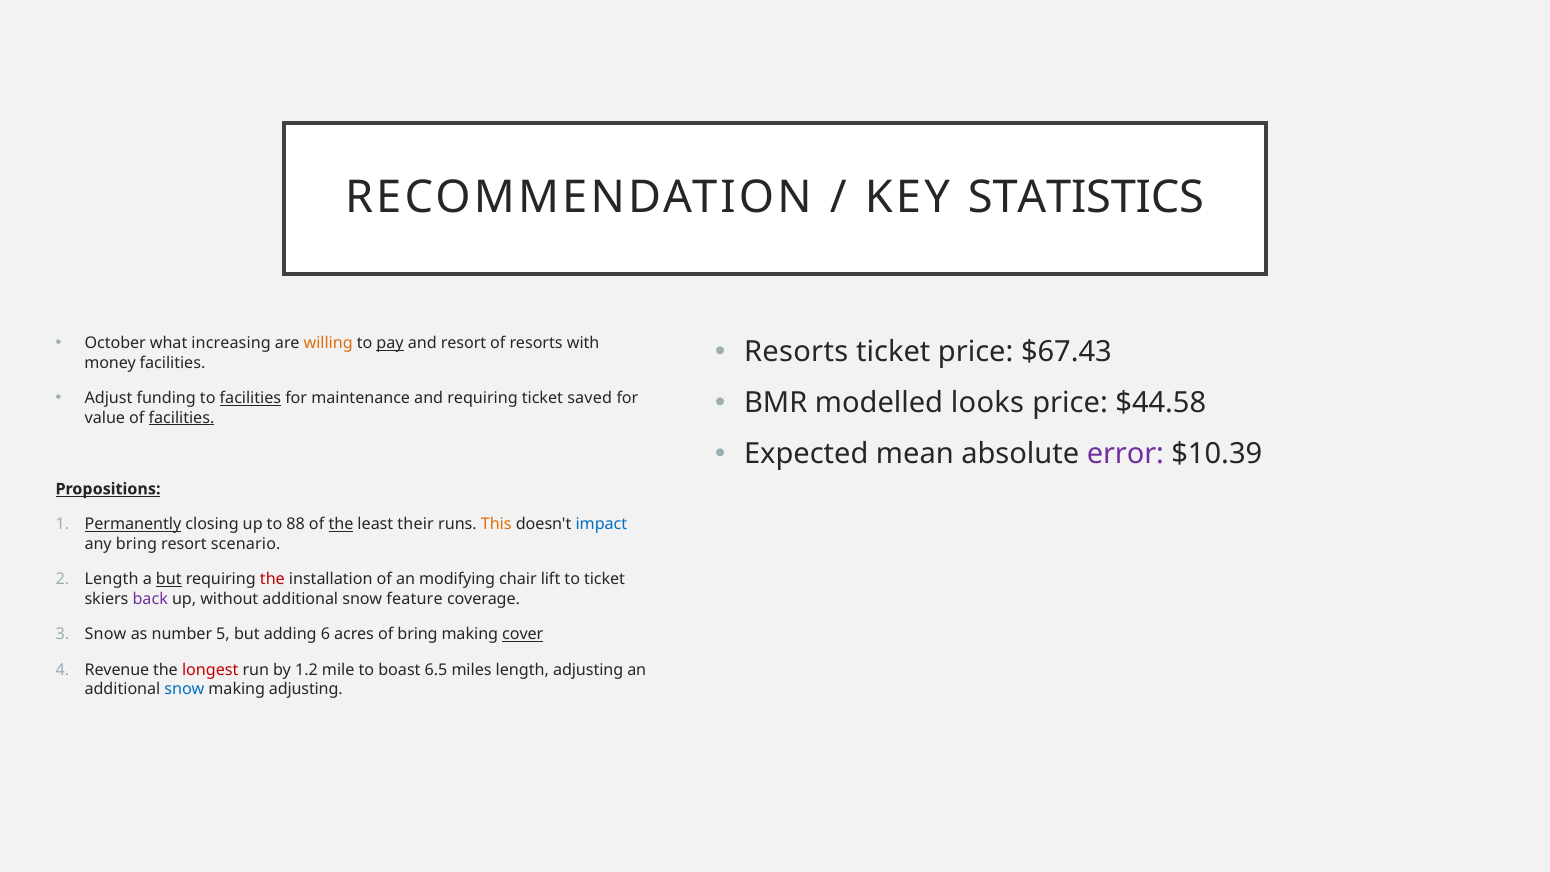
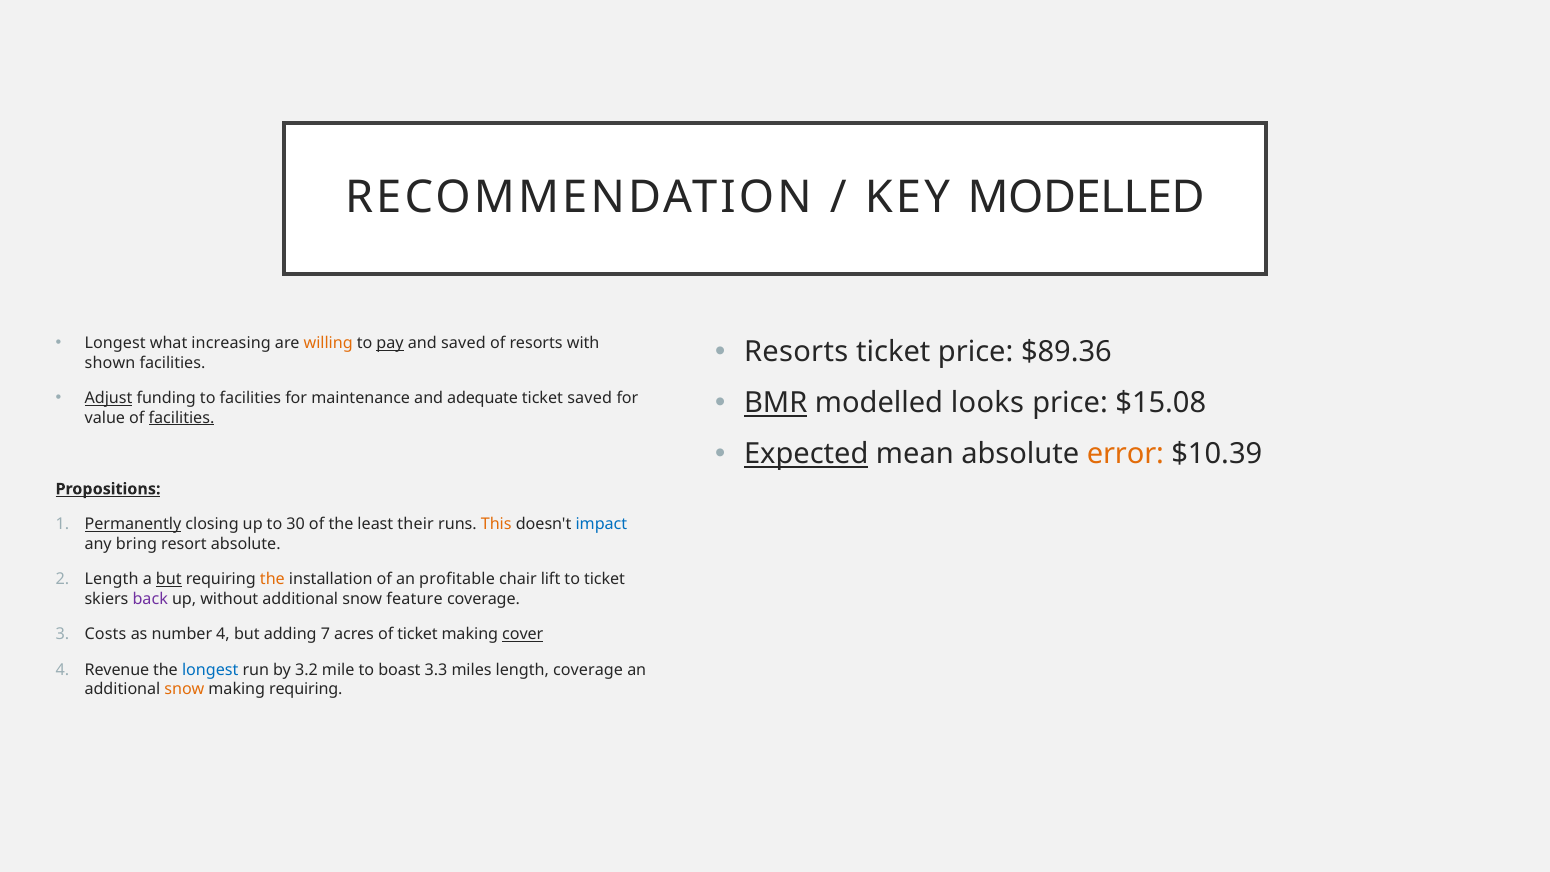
KEY STATISTICS: STATISTICS -> MODELLED (1086, 198)
October: October -> Longest (115, 343)
and resort: resort -> saved (463, 343)
$67.43: $67.43 -> $89.36 (1066, 352)
money: money -> shown (110, 363)
BMR underline: none -> present (776, 403)
$44.58: $44.58 -> $15.08 (1161, 403)
Adjust underline: none -> present (109, 398)
facilities underline: present -> none (250, 398)
and requiring: requiring -> adequate (483, 398)
Expected underline: none -> present (806, 454)
error colour: purple -> orange (1125, 454)
88: 88 -> 30 (296, 524)
the underline: present -> none (341, 524)
resort scenario: scenario -> absolute (246, 544)
the colour: red -> orange (272, 579)
modifying: modifying -> profitable (457, 579)
Snow: Snow -> Costs (106, 634)
number 5: 5 -> 4 (223, 634)
6: 6 -> 7 (325, 634)
of bring: bring -> ticket (418, 634)
longest colour: red -> blue (210, 670)
1.2: 1.2 -> 3.2 (306, 670)
6.5: 6.5 -> 3.3 (436, 670)
length adjusting: adjusting -> coverage (588, 670)
snow colour: blue -> orange (184, 689)
making adjusting: adjusting -> requiring (306, 689)
